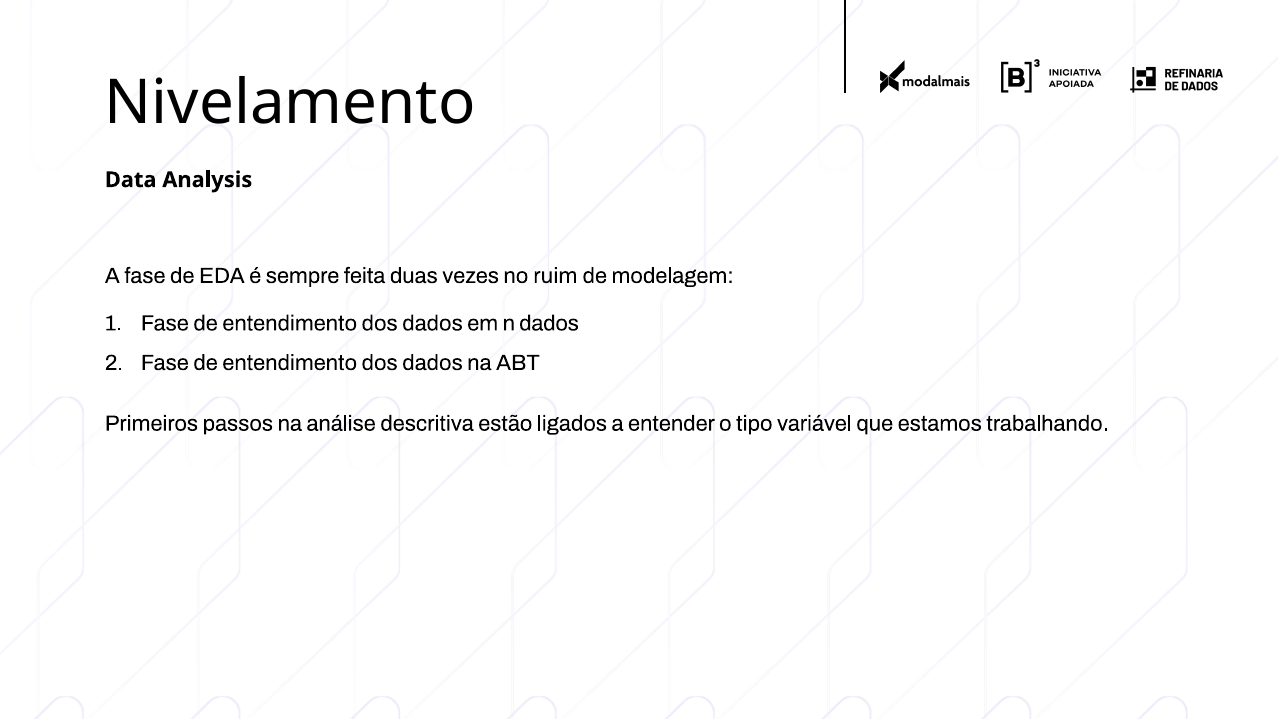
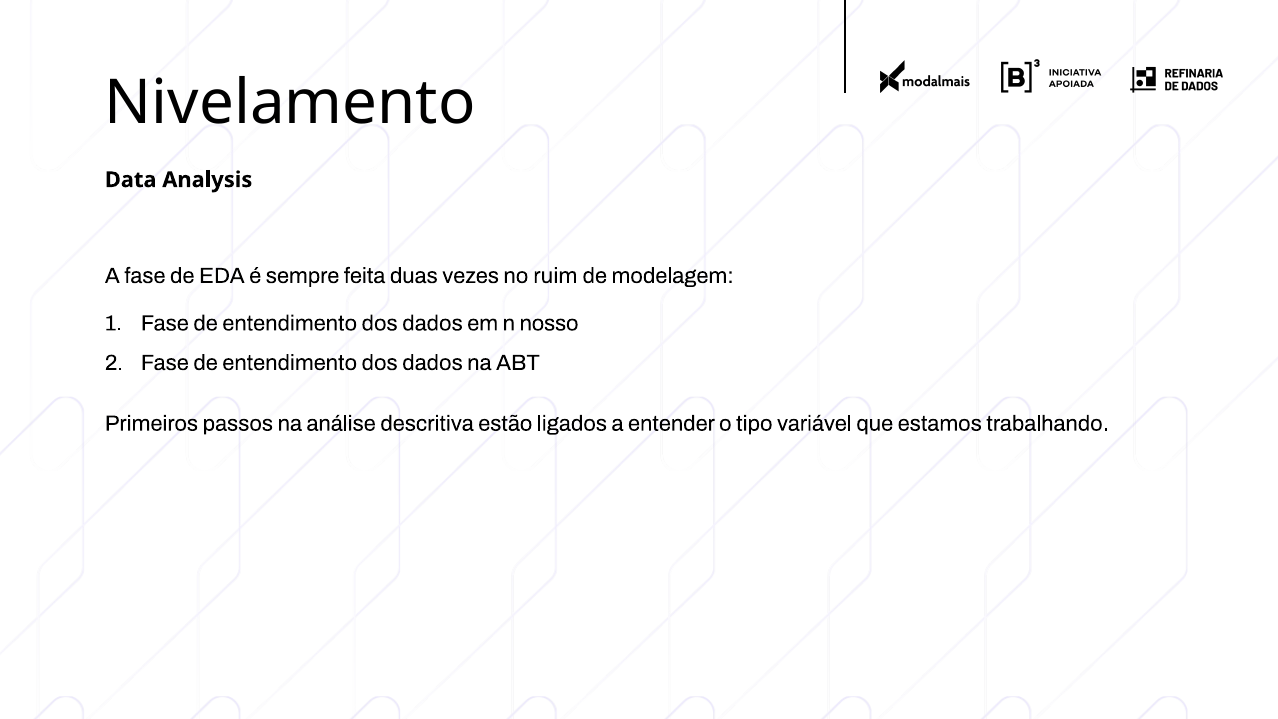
n dados: dados -> nosso (549, 323)
